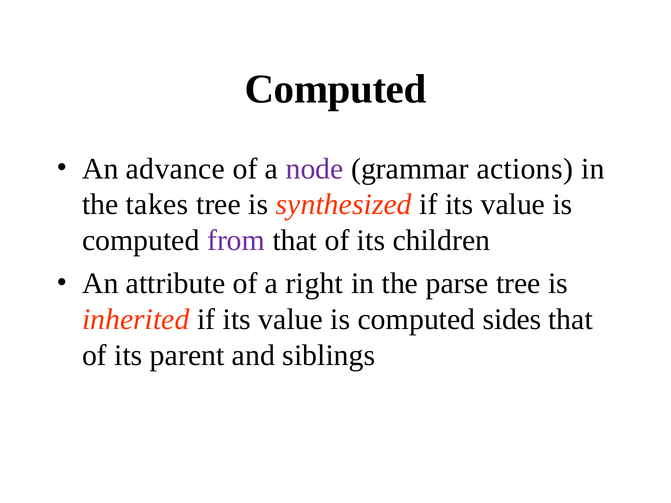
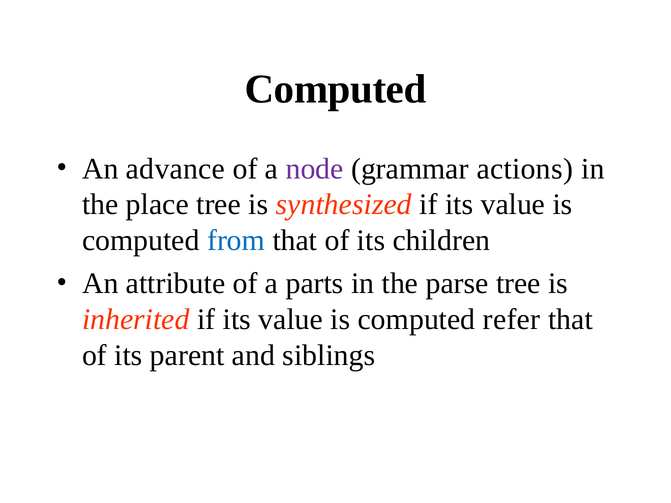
takes: takes -> place (157, 205)
from colour: purple -> blue (236, 240)
right: right -> parts (315, 284)
sides: sides -> refer (512, 320)
